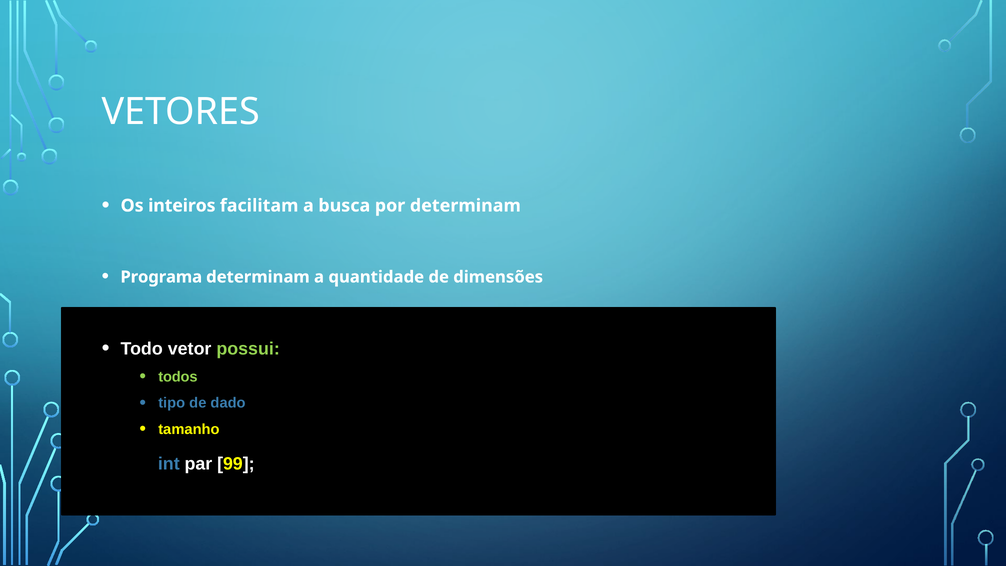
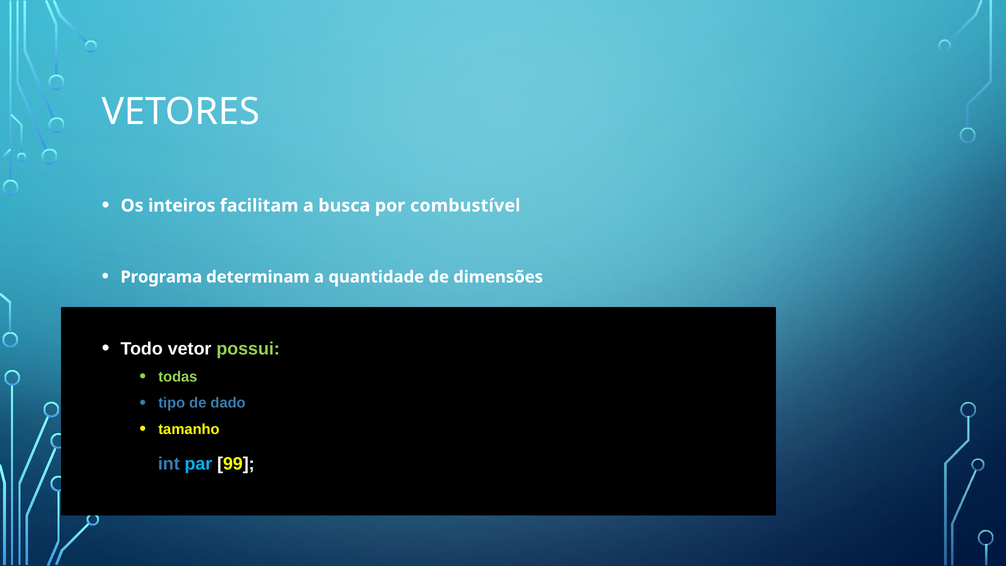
por determinam: determinam -> combustível (465, 206)
todos: todos -> todas (178, 377)
par colour: white -> light blue (198, 464)
